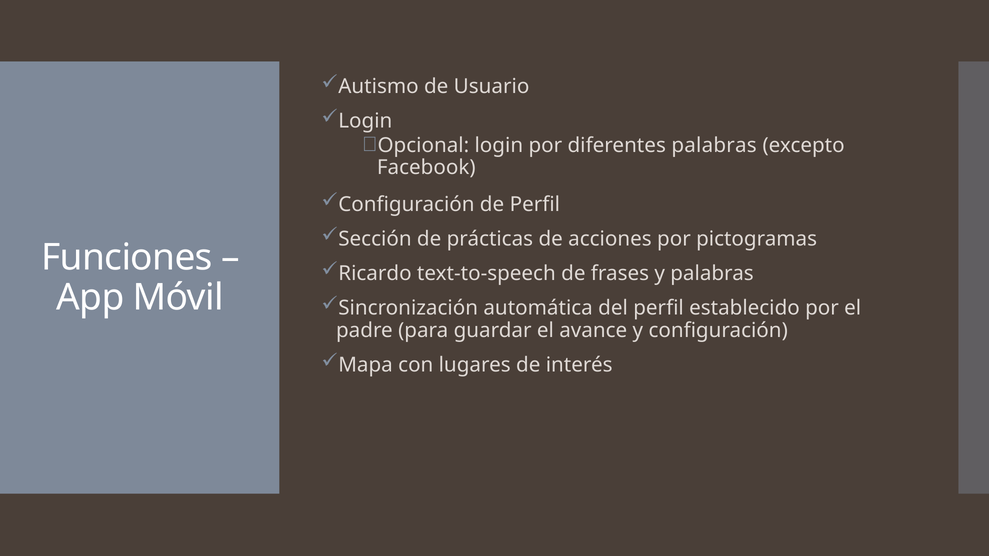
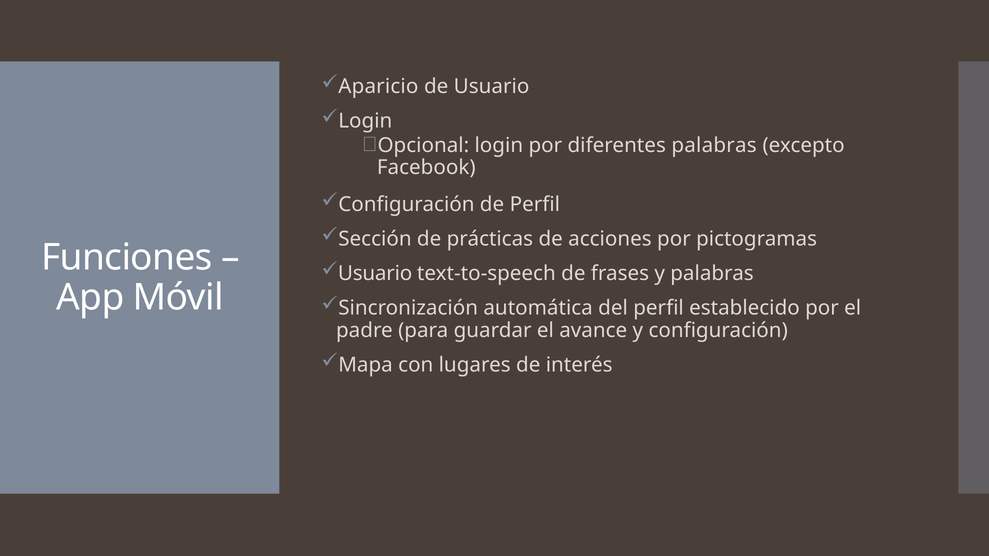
Autismo: Autismo -> Aparicio (378, 86)
Ricardo: Ricardo -> Usuario (375, 274)
